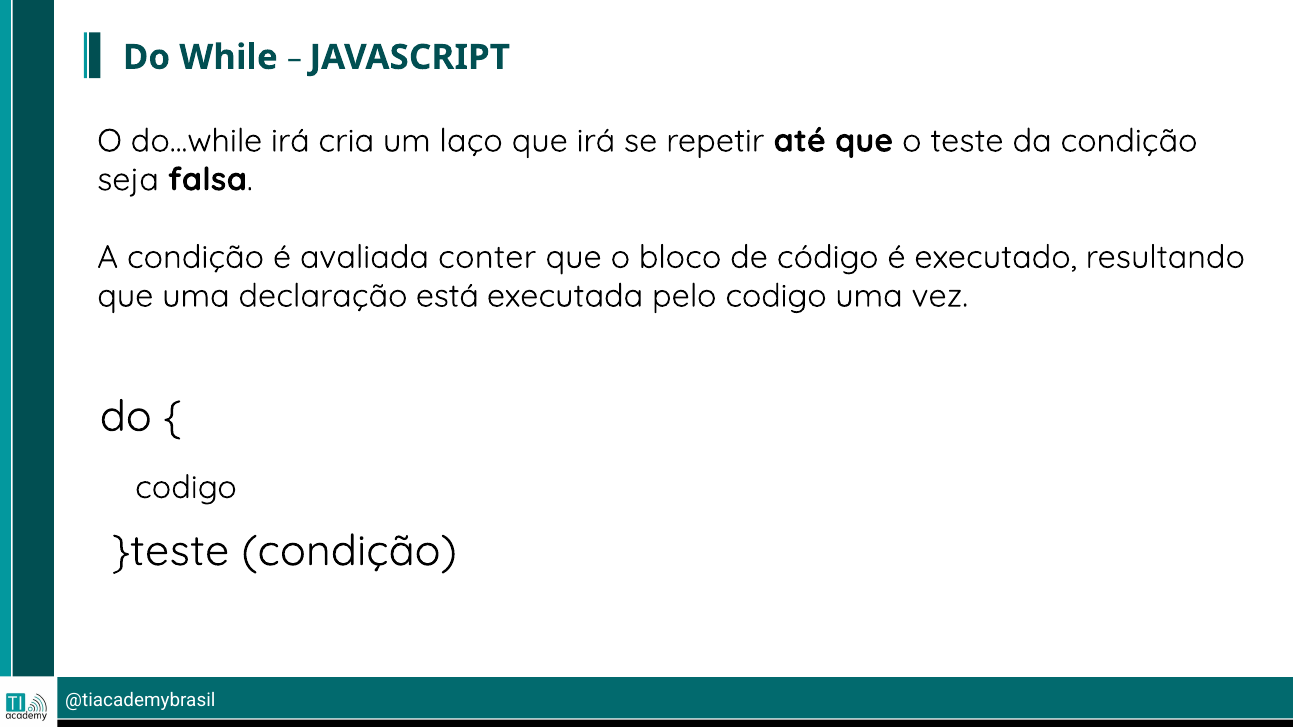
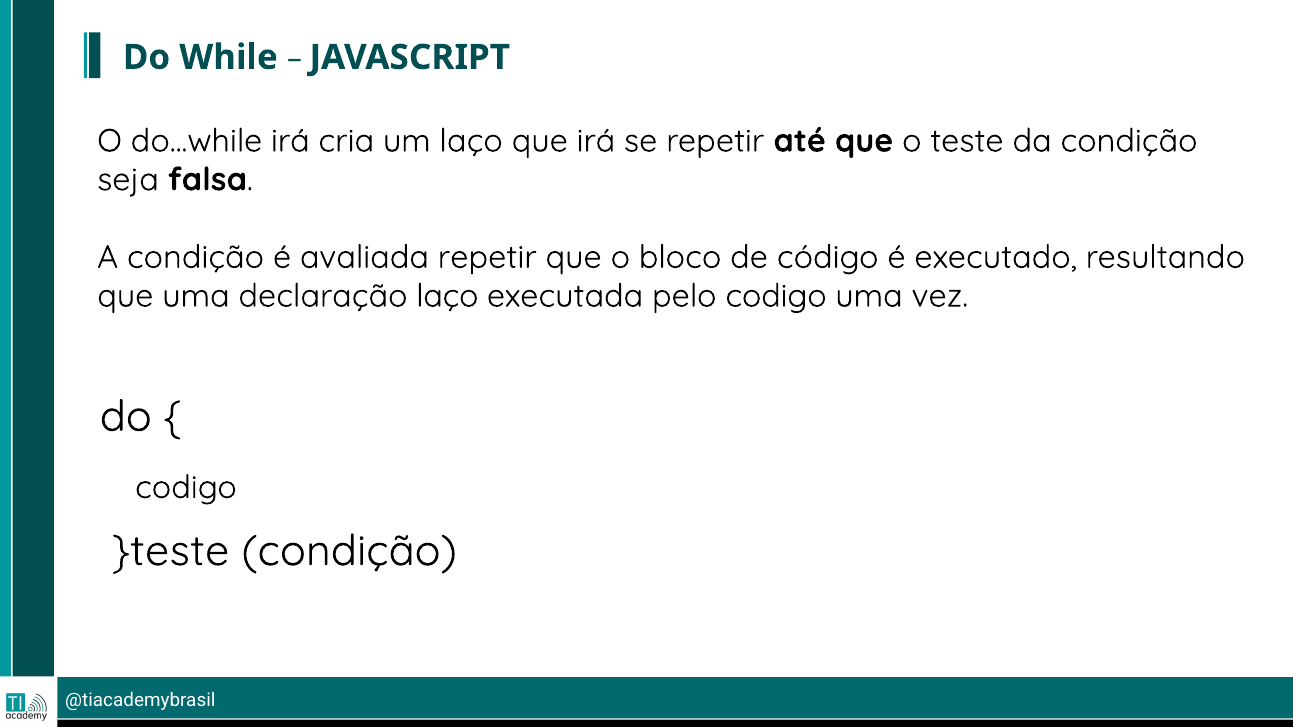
avaliada conter: conter -> repetir (487, 257)
declaração está: está -> laço (447, 296)
